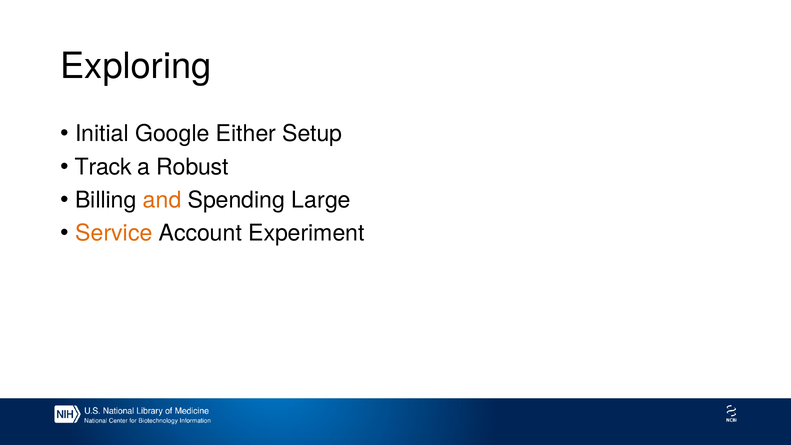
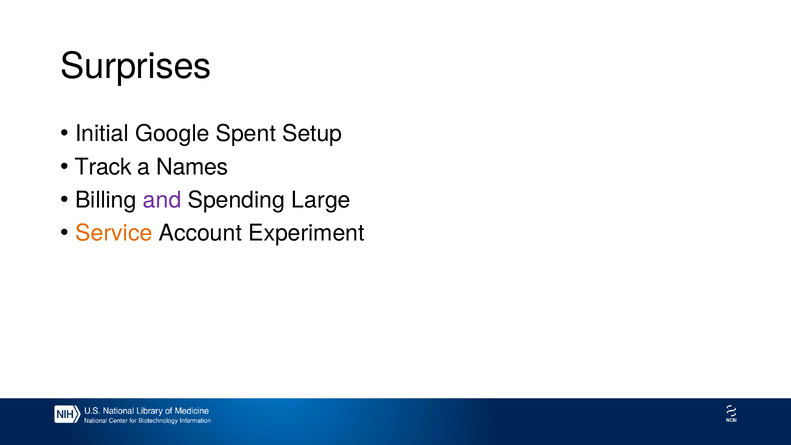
Exploring: Exploring -> Surprises (136, 66)
Either: Either -> Spent (246, 134)
Robust: Robust -> Names (192, 167)
and colour: orange -> purple (162, 200)
